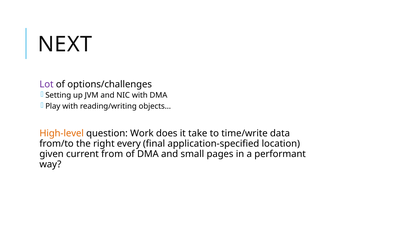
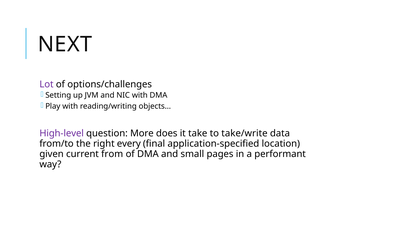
High-level colour: orange -> purple (62, 133)
Work: Work -> More (142, 133)
time/write: time/write -> take/write (244, 133)
